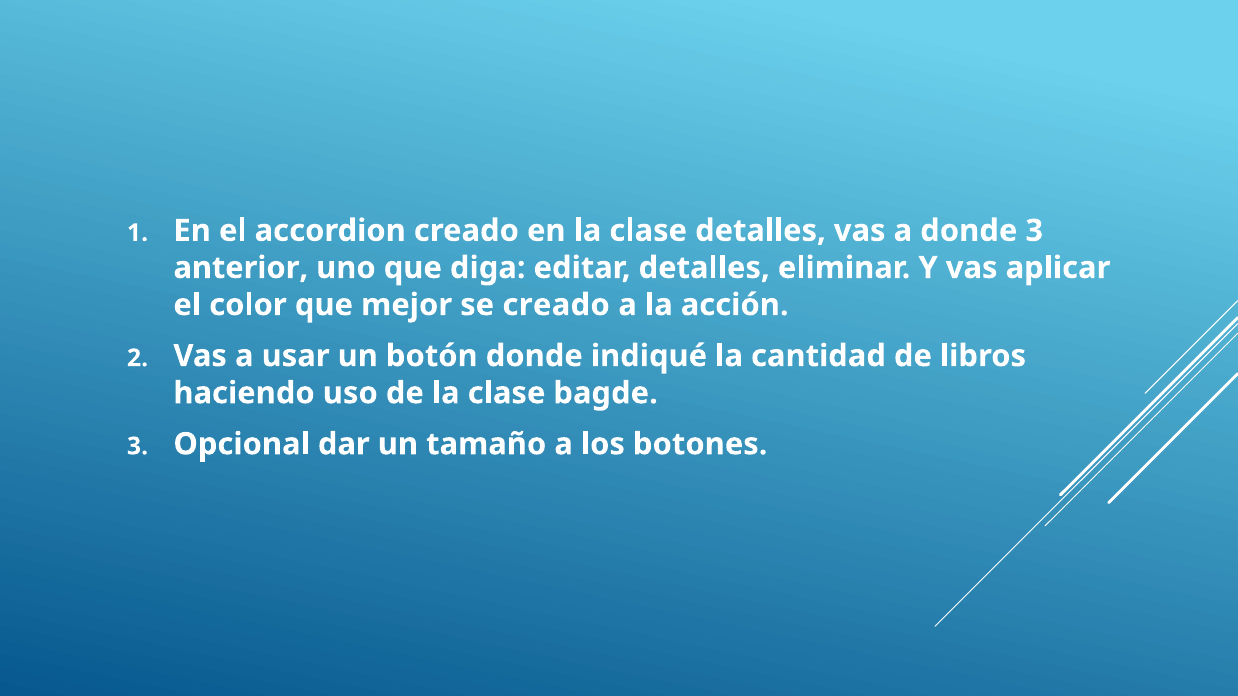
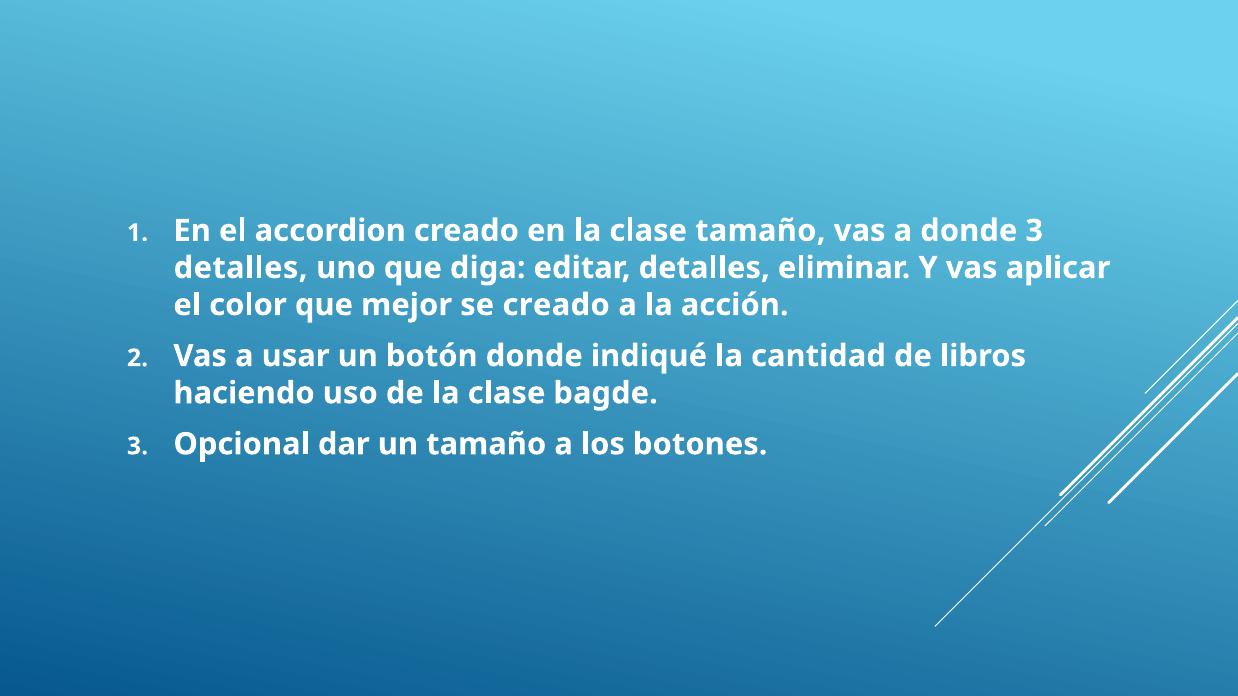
clase detalles: detalles -> tamaño (760, 231)
anterior: anterior -> detalles (241, 268)
